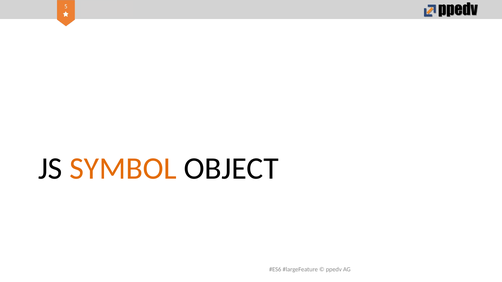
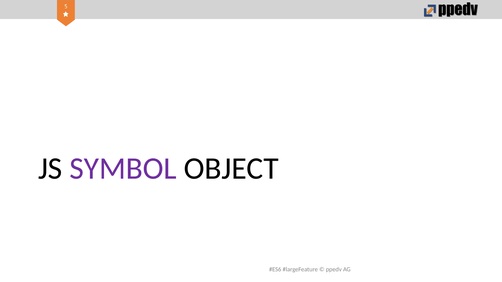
SYMBOL colour: orange -> purple (123, 169)
